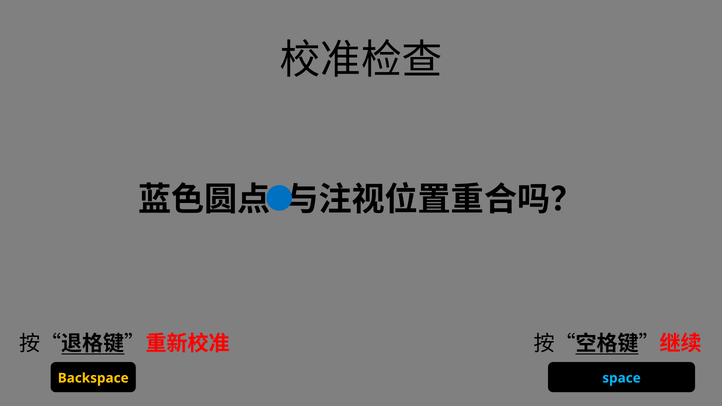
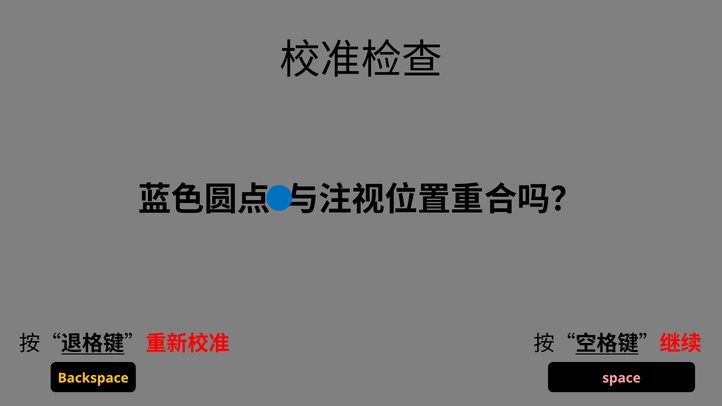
space colour: light blue -> pink (622, 378)
